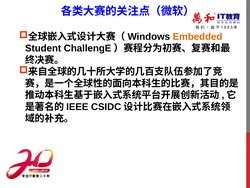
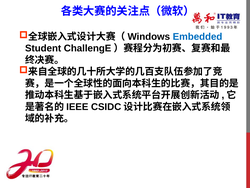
Embedded colour: orange -> blue (198, 37)
